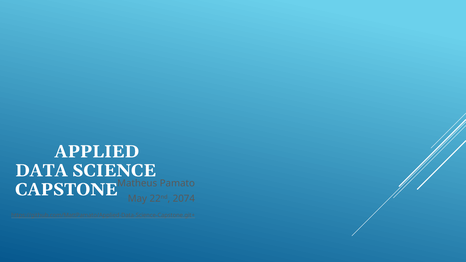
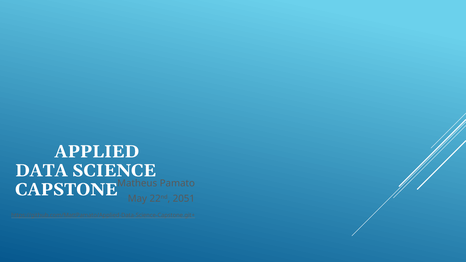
2074: 2074 -> 2051 (184, 199)
